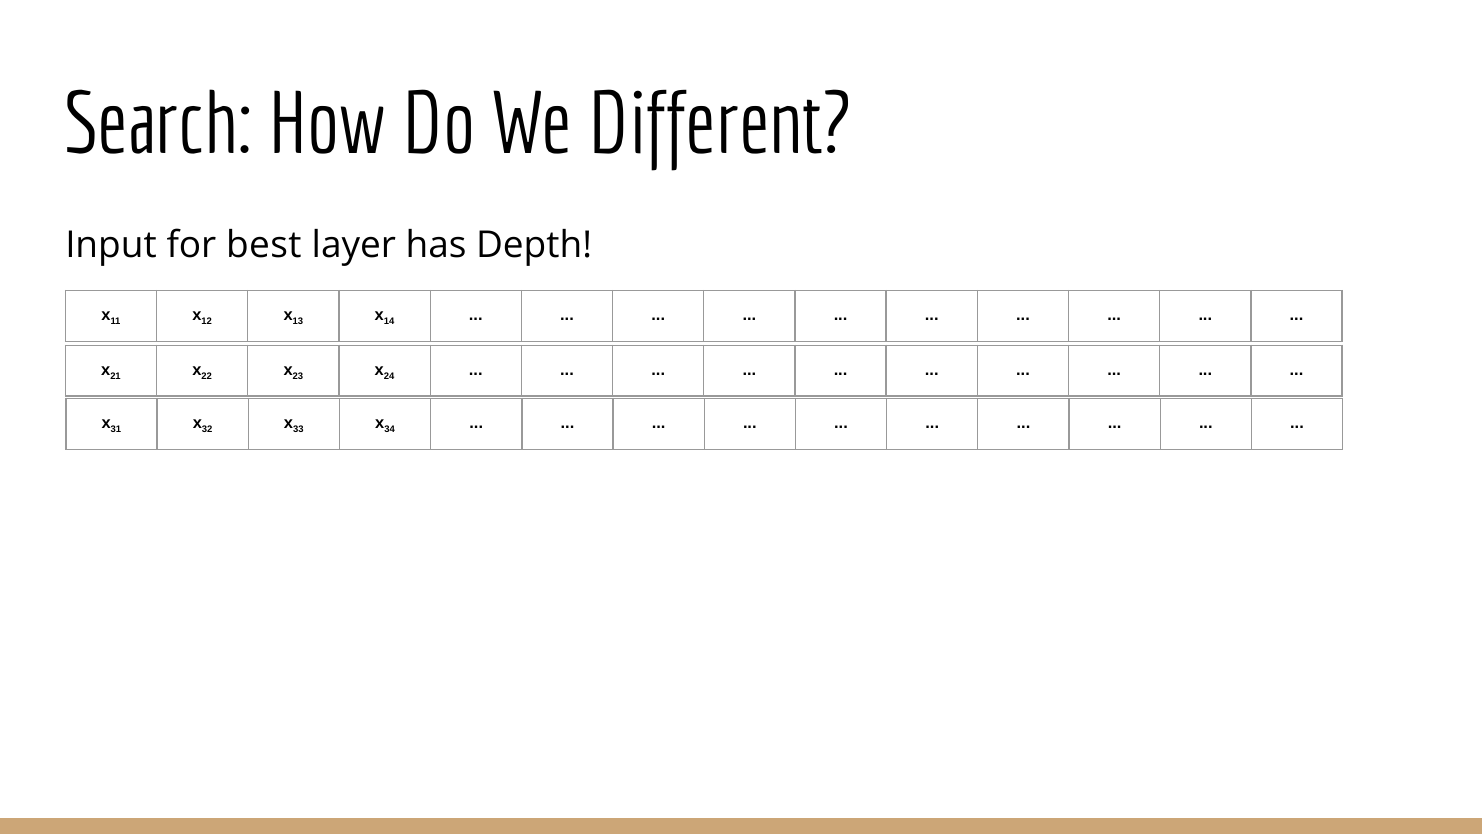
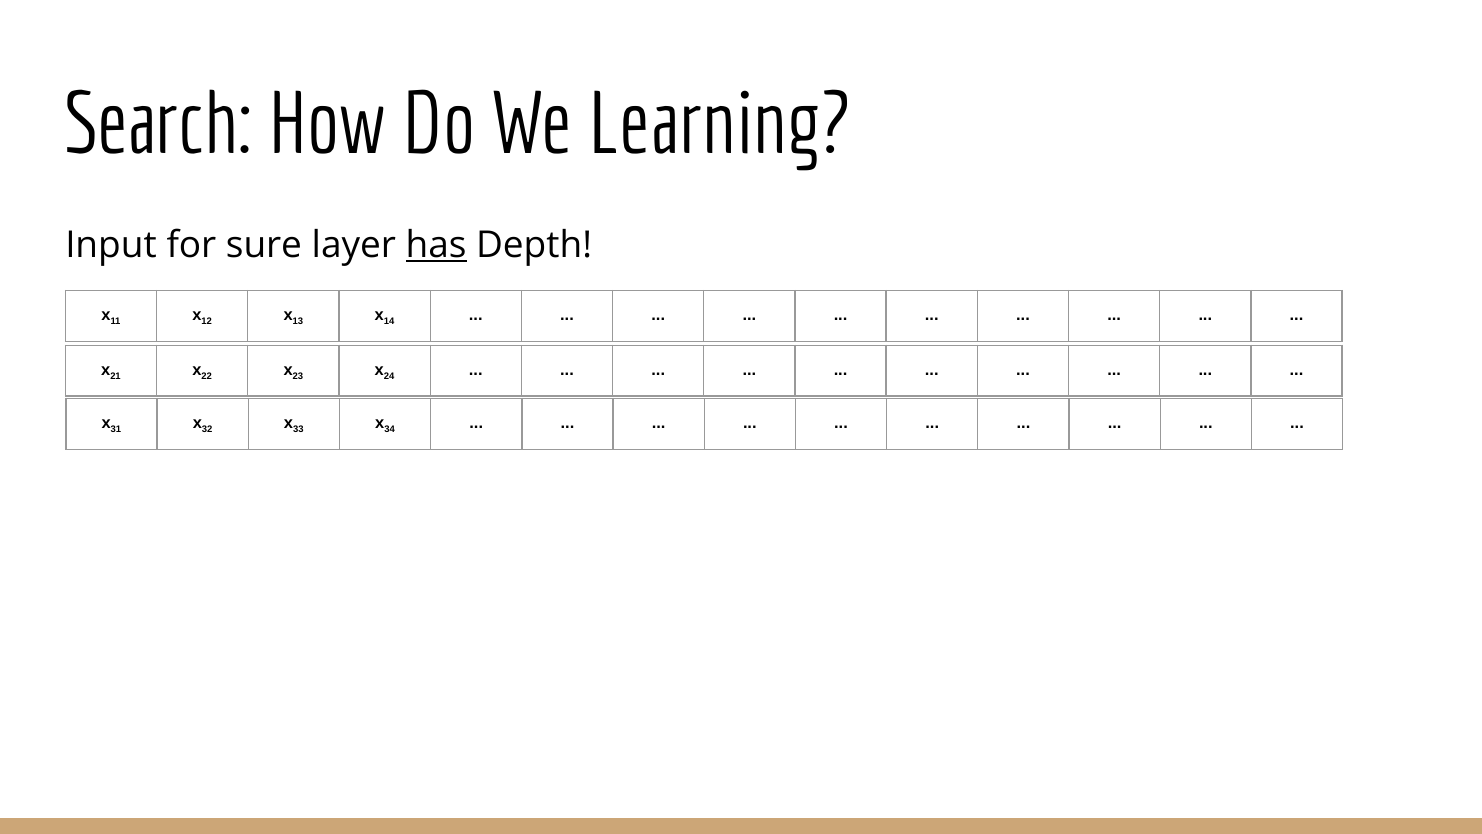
Different: Different -> Learning (720, 125)
best: best -> sure (264, 245)
has underline: none -> present (436, 245)
